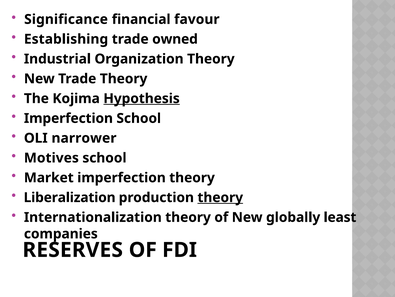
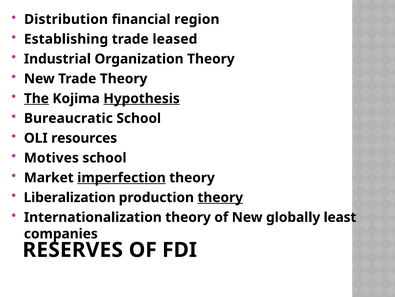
Significance: Significance -> Distribution (66, 19)
favour: favour -> region (197, 19)
owned: owned -> leased (175, 39)
The underline: none -> present (36, 98)
Imperfection: Imperfection -> Bureaucratic (68, 118)
narrower: narrower -> resources (84, 138)
imperfection underline: none -> present (122, 177)
